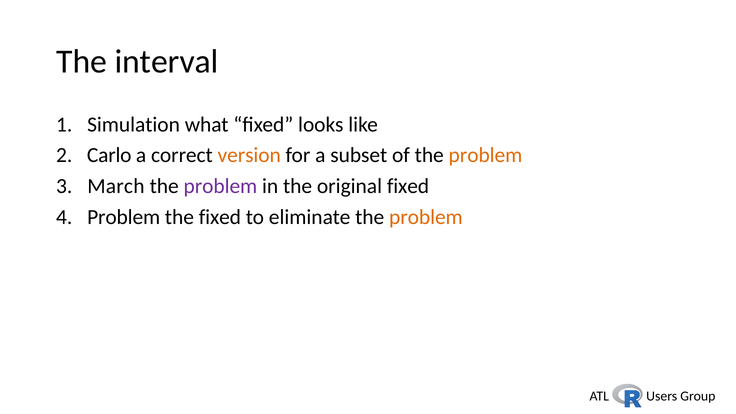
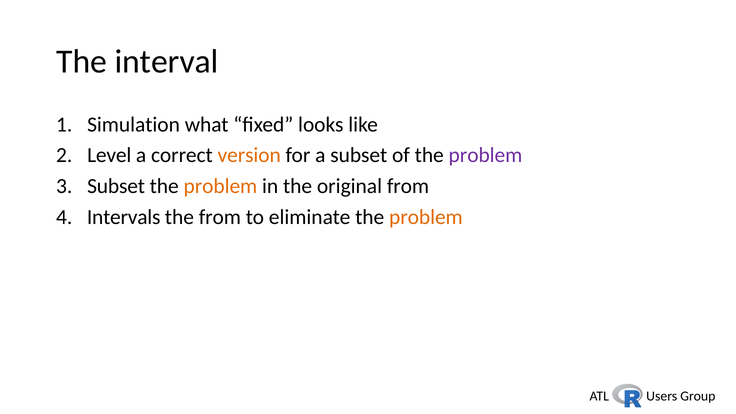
Carlo: Carlo -> Level (109, 155)
problem colour: orange -> purple (485, 155)
March: March -> Subset (116, 186)
problem colour: purple -> orange (220, 186)
original fixed: fixed -> from (408, 186)
Problem: Problem -> Intervals (124, 217)
the fixed: fixed -> from (220, 217)
